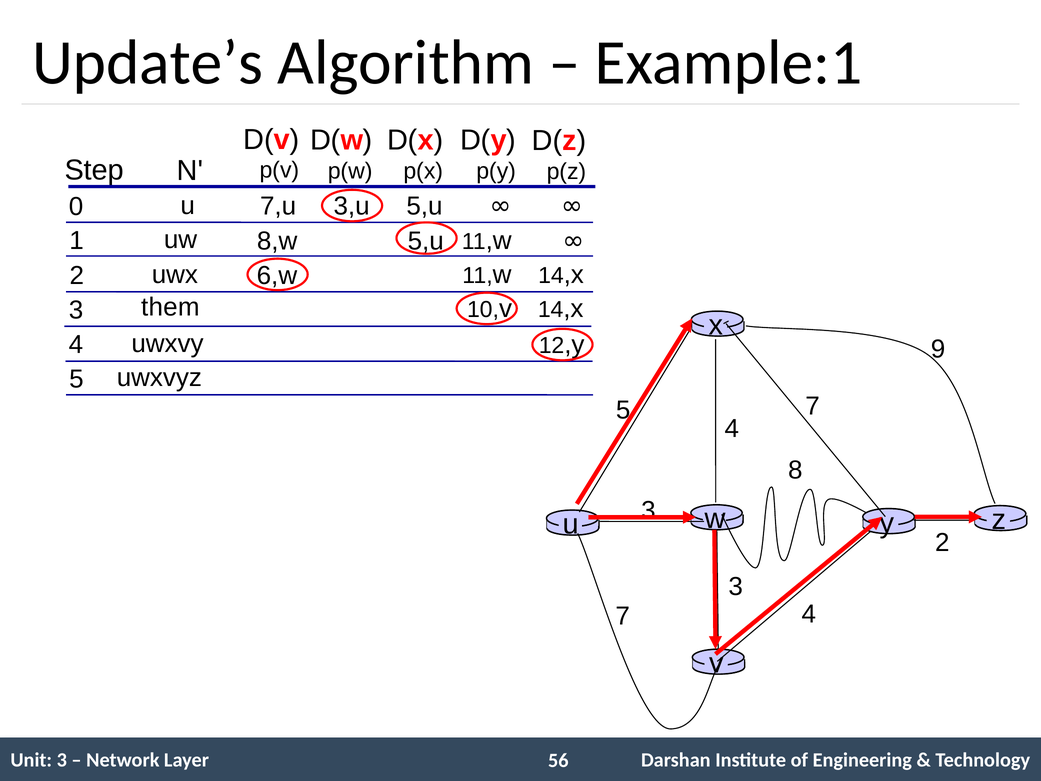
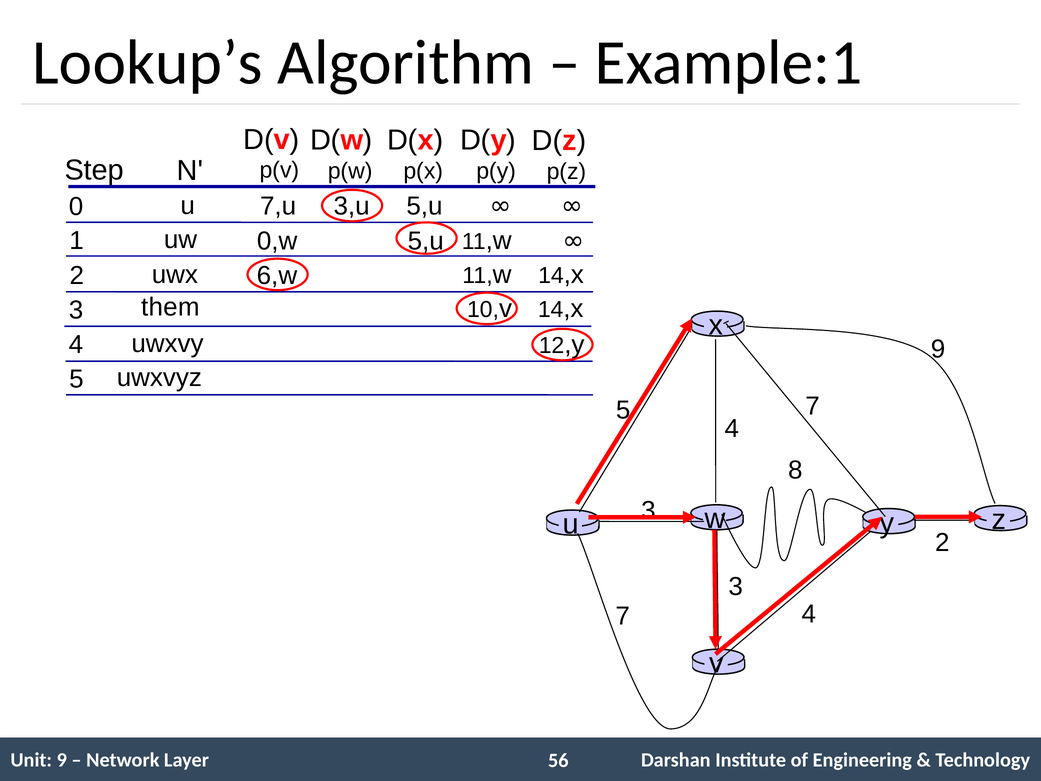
Update’s: Update’s -> Lookup’s (147, 63)
8,w: 8,w -> 0,w (277, 241)
3: 3 -> 9 (62, 760)
